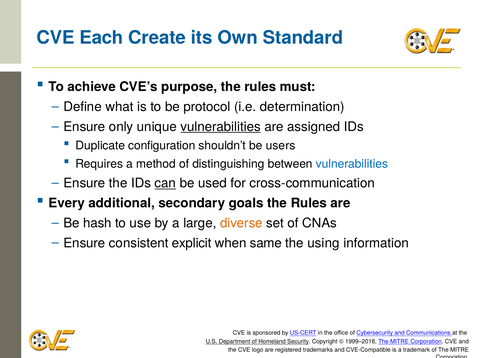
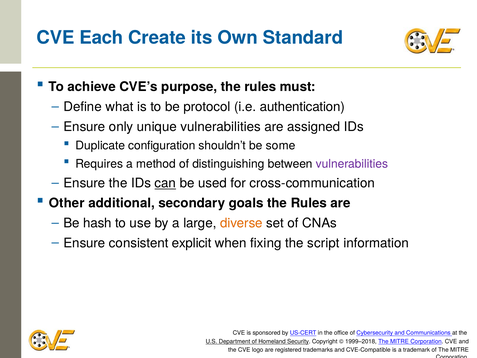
determination: determination -> authentication (302, 107)
vulnerabilities underline: present -> none (221, 127)
users: users -> some (281, 146)
vulnerabilities colour: blue -> purple (352, 164)
Every: Every -> Other (67, 203)
same: same -> fixing (266, 243)
using: using -> script (323, 243)
